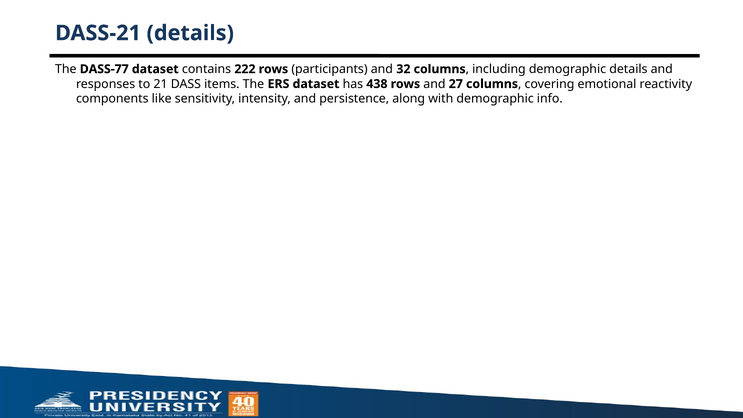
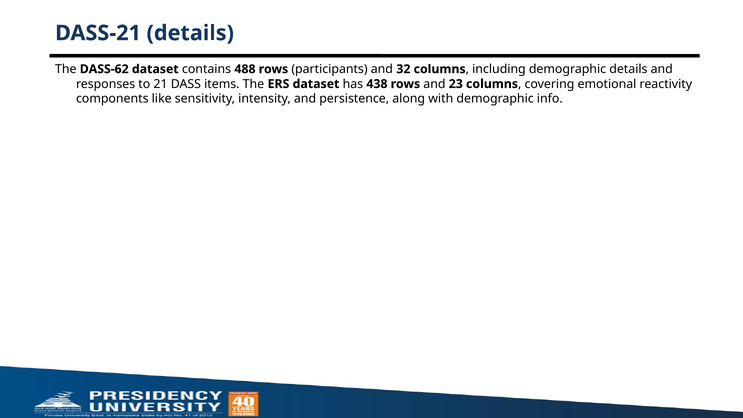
DASS-77: DASS-77 -> DASS-62 (104, 69)
222: 222 -> 488 (245, 69)
27: 27 -> 23 (456, 84)
